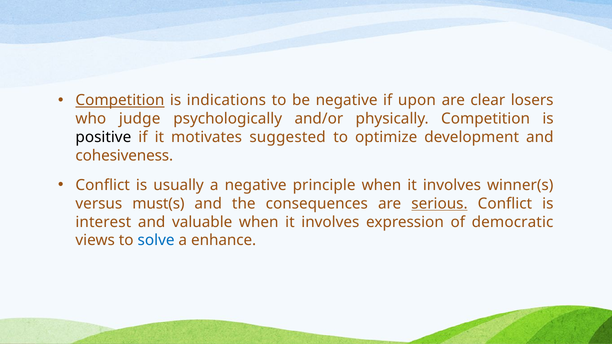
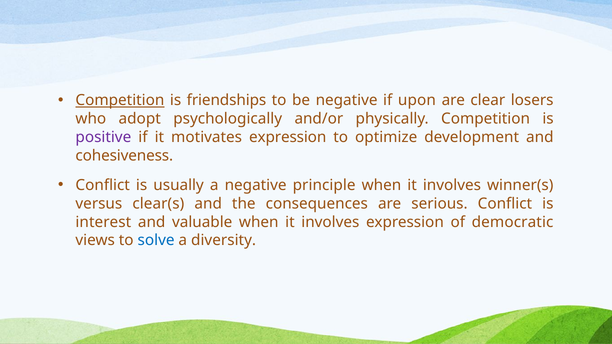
indications: indications -> friendships (226, 101)
judge: judge -> adopt (140, 119)
positive colour: black -> purple (103, 137)
motivates suggested: suggested -> expression (288, 137)
must(s: must(s -> clear(s (158, 204)
serious underline: present -> none (439, 204)
enhance: enhance -> diversity (224, 241)
